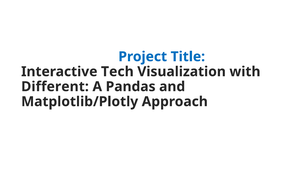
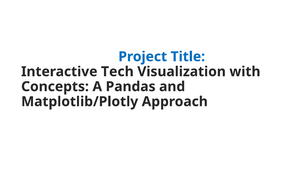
Different: Different -> Concepts (55, 87)
